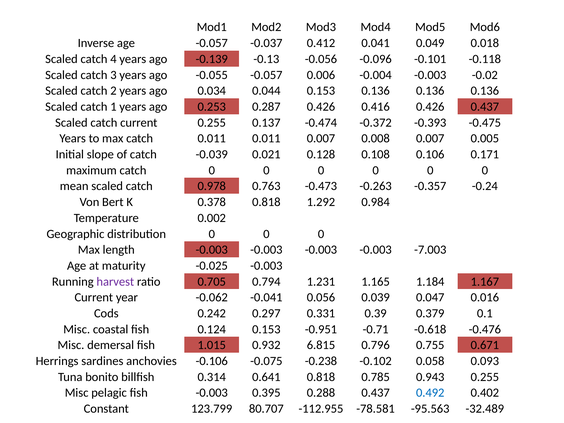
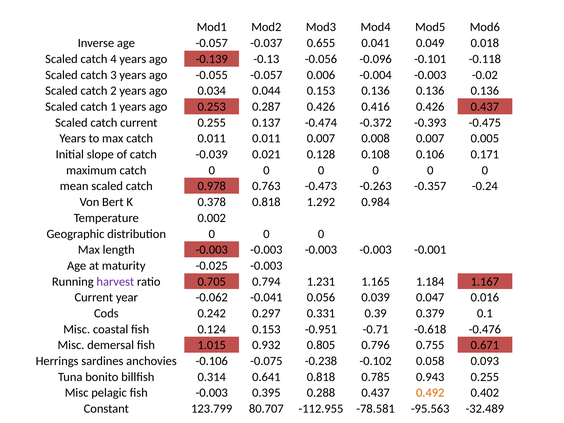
0.412: 0.412 -> 0.655 (321, 43)
-7.003: -7.003 -> -0.001 (430, 250)
6.815: 6.815 -> 0.805 (321, 345)
0.492 colour: blue -> orange (430, 393)
